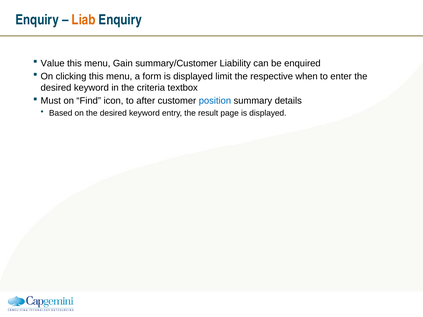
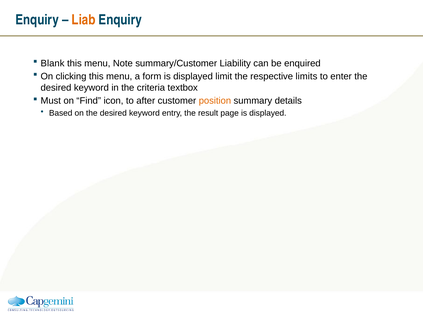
Value: Value -> Blank (53, 63)
Gain: Gain -> Note (123, 63)
when: when -> limits (306, 77)
position colour: blue -> orange (215, 101)
